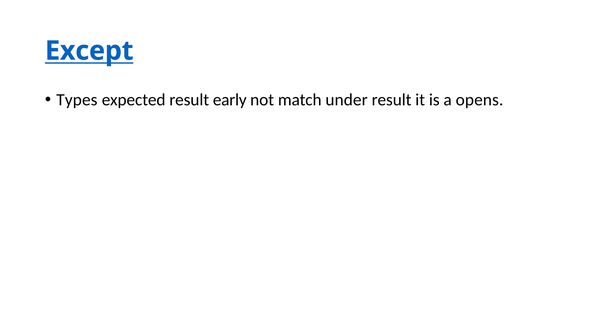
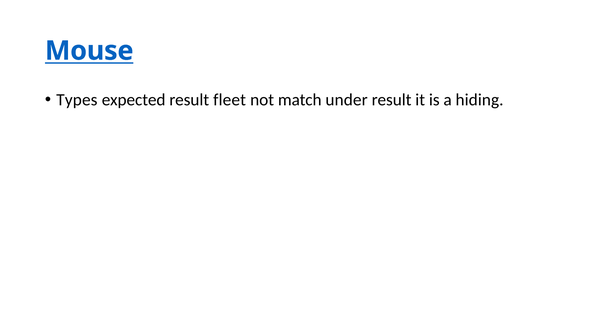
Except: Except -> Mouse (89, 51)
early: early -> fleet (230, 100)
opens: opens -> hiding (480, 100)
